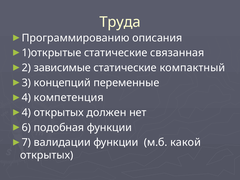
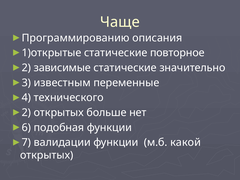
Труда: Труда -> Чаще (120, 22)
связанная: связанная -> повторное (177, 53)
компактный: компактный -> значительно (192, 68)
концепций: концепций -> известным (62, 83)
компетенция: компетенция -> технического (69, 98)
4: 4 -> 2 (26, 113)
должен: должен -> больше (106, 113)
